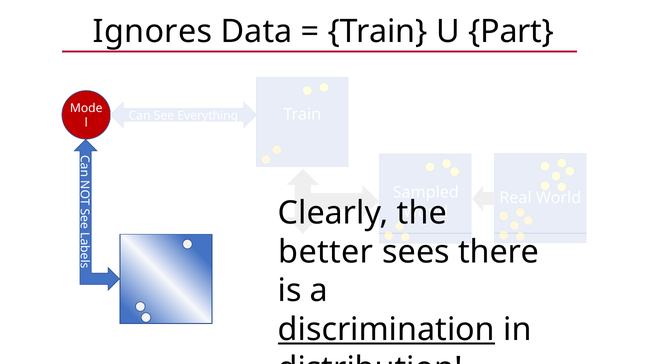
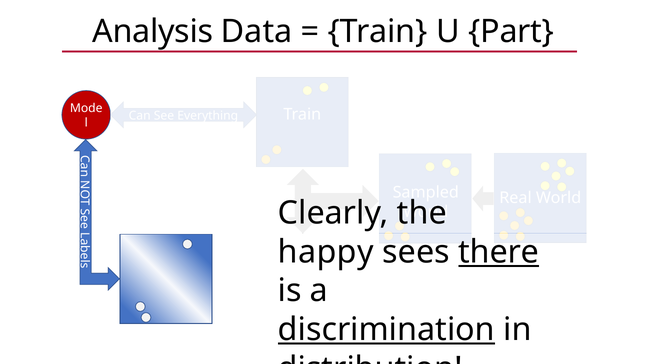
Ignores: Ignores -> Analysis (153, 32)
better: better -> happy (326, 252)
there underline: none -> present (499, 252)
